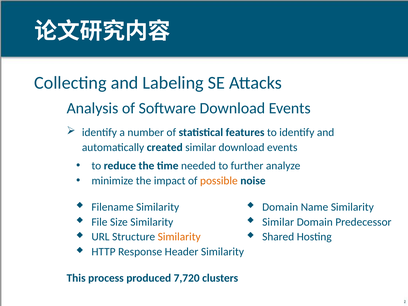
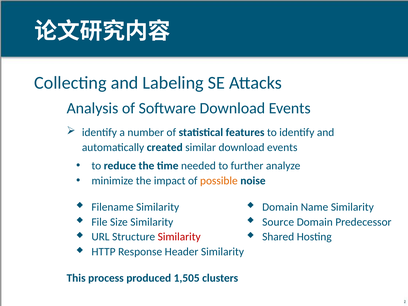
Similar: Similar -> Source (278, 222)
Similarity colour: orange -> red (179, 237)
7,720: 7,720 -> 1,505 (187, 278)
